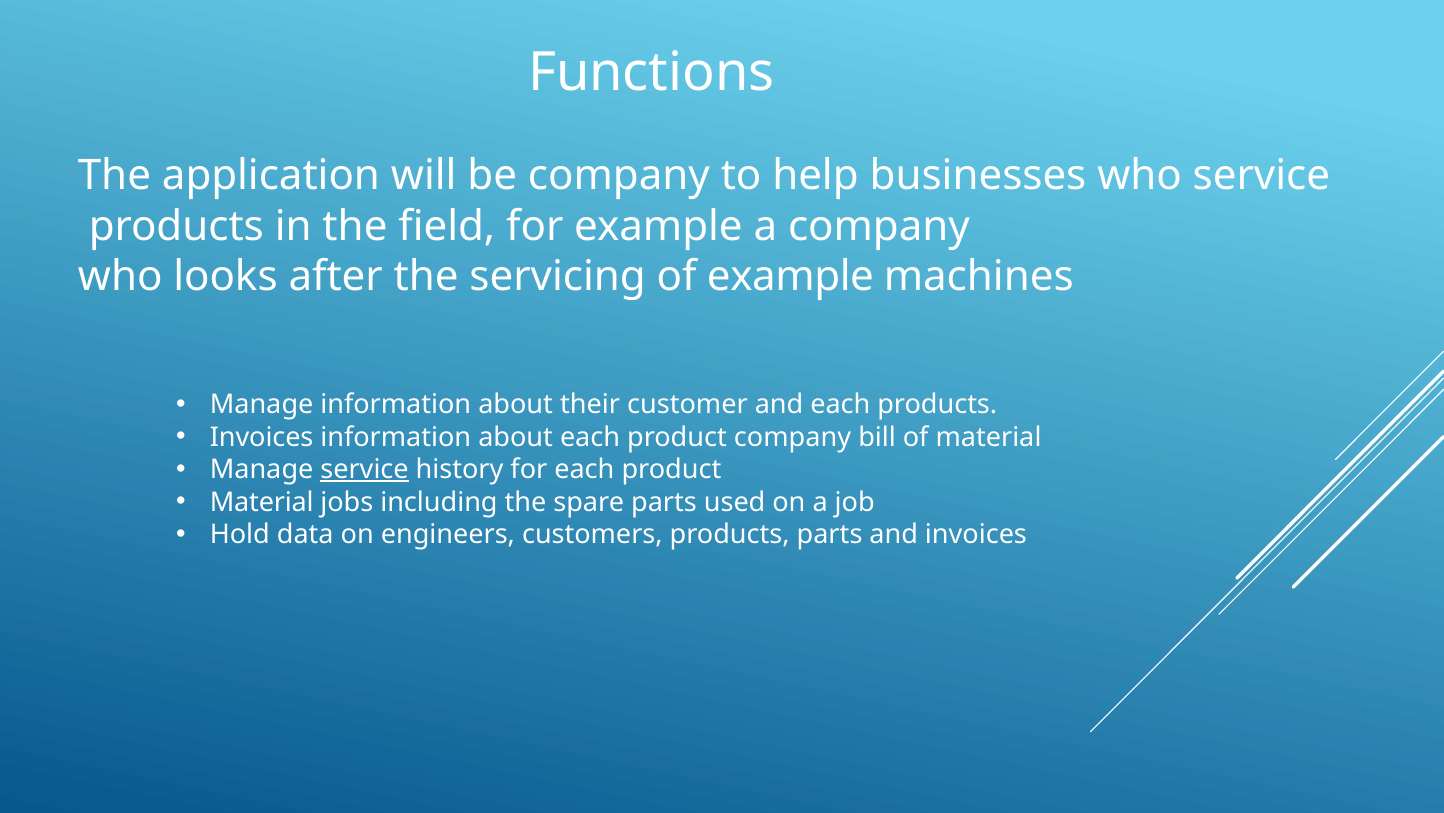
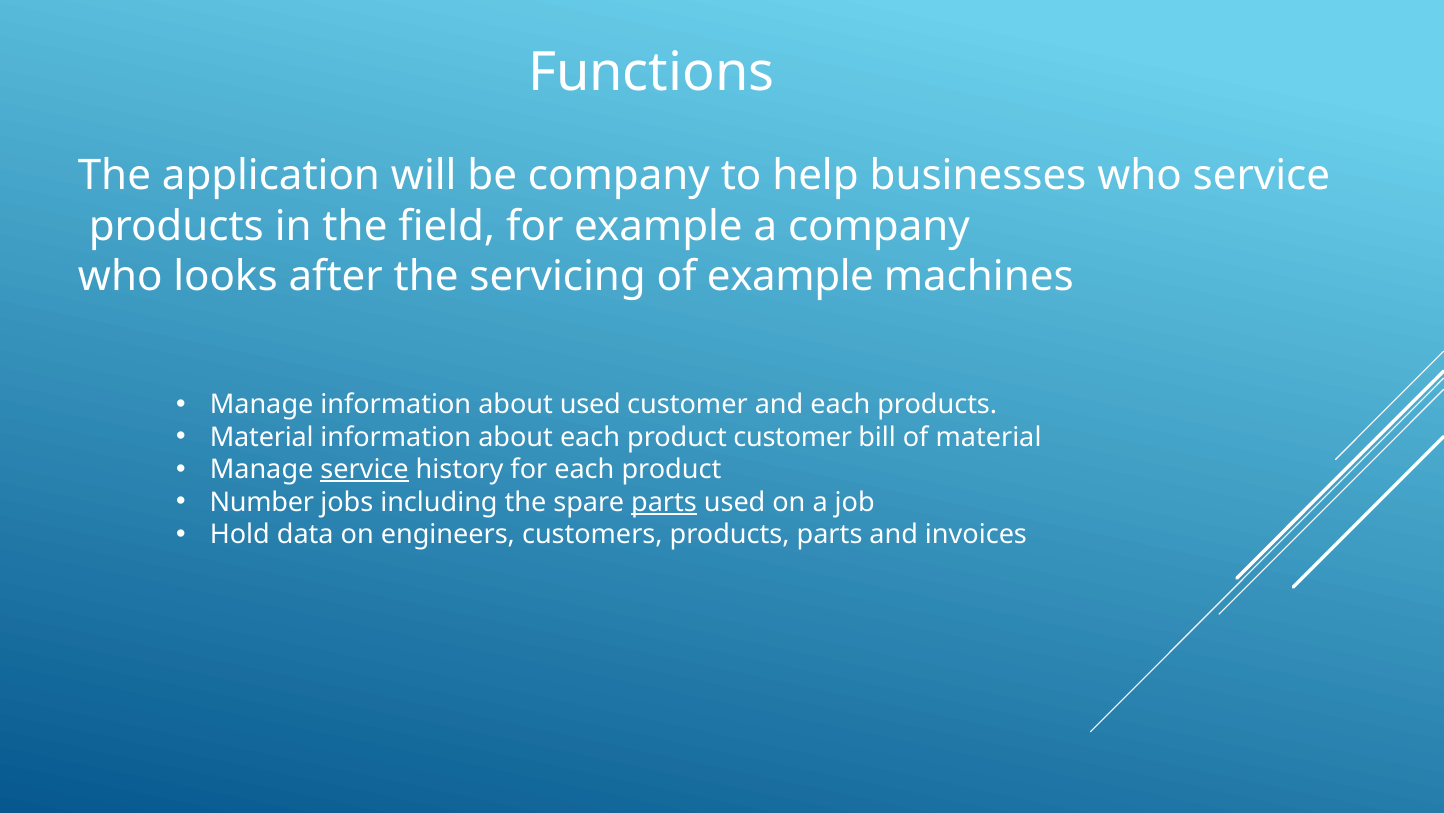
about their: their -> used (590, 404)
Invoices: Invoices -> Material (262, 437)
product company: company -> customer (793, 437)
Material: Material -> Number (262, 502)
parts underline: none -> present (664, 502)
